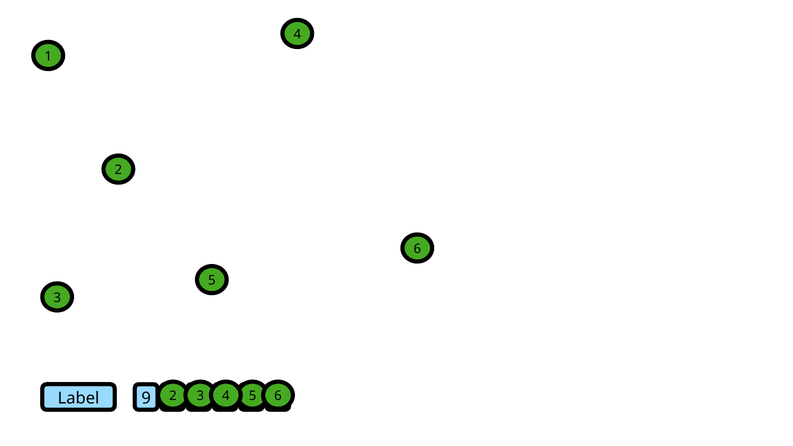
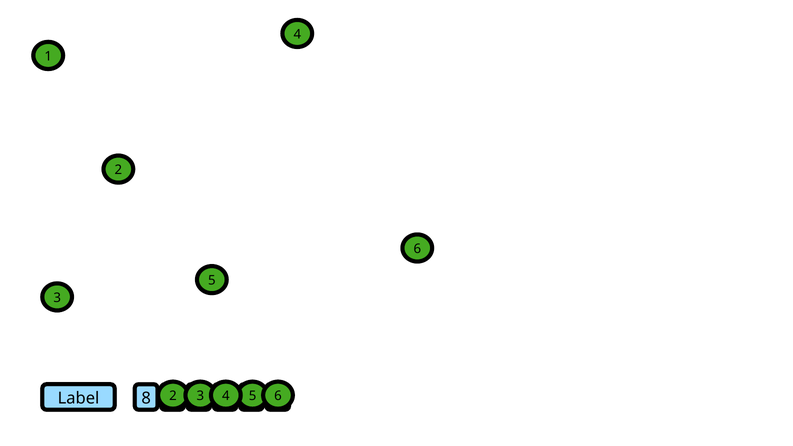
9: 9 -> 8 (146, 398)
